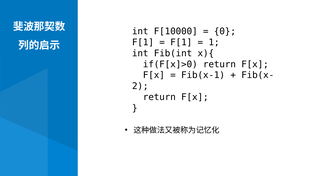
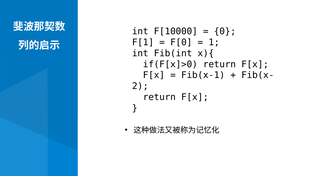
F[1: F[1 -> F[0 (181, 42)
